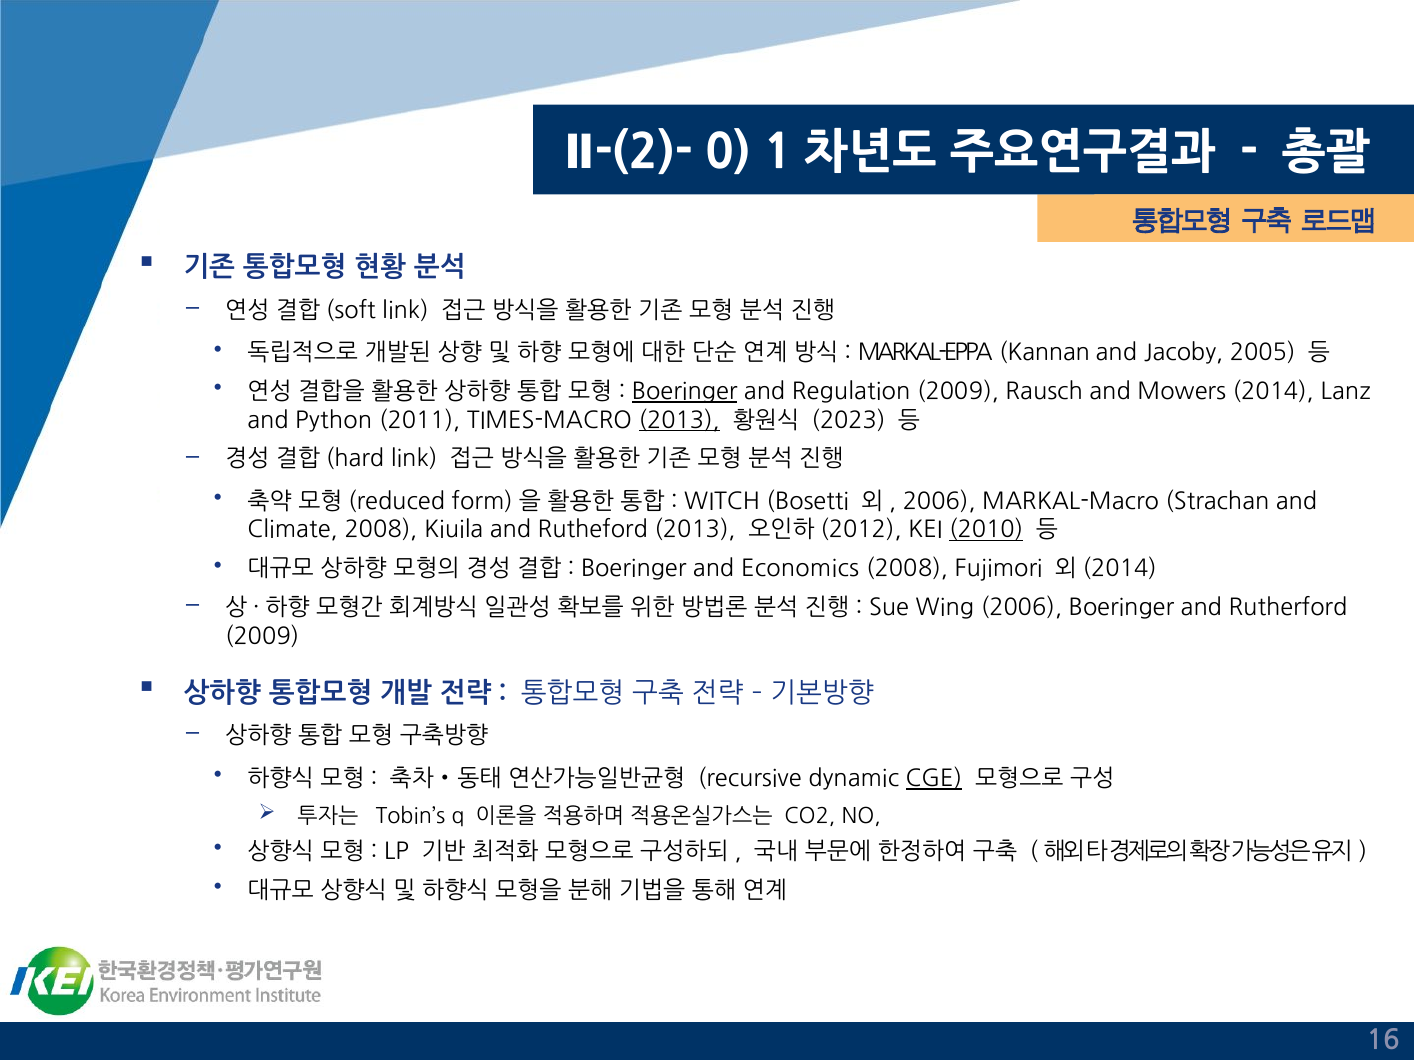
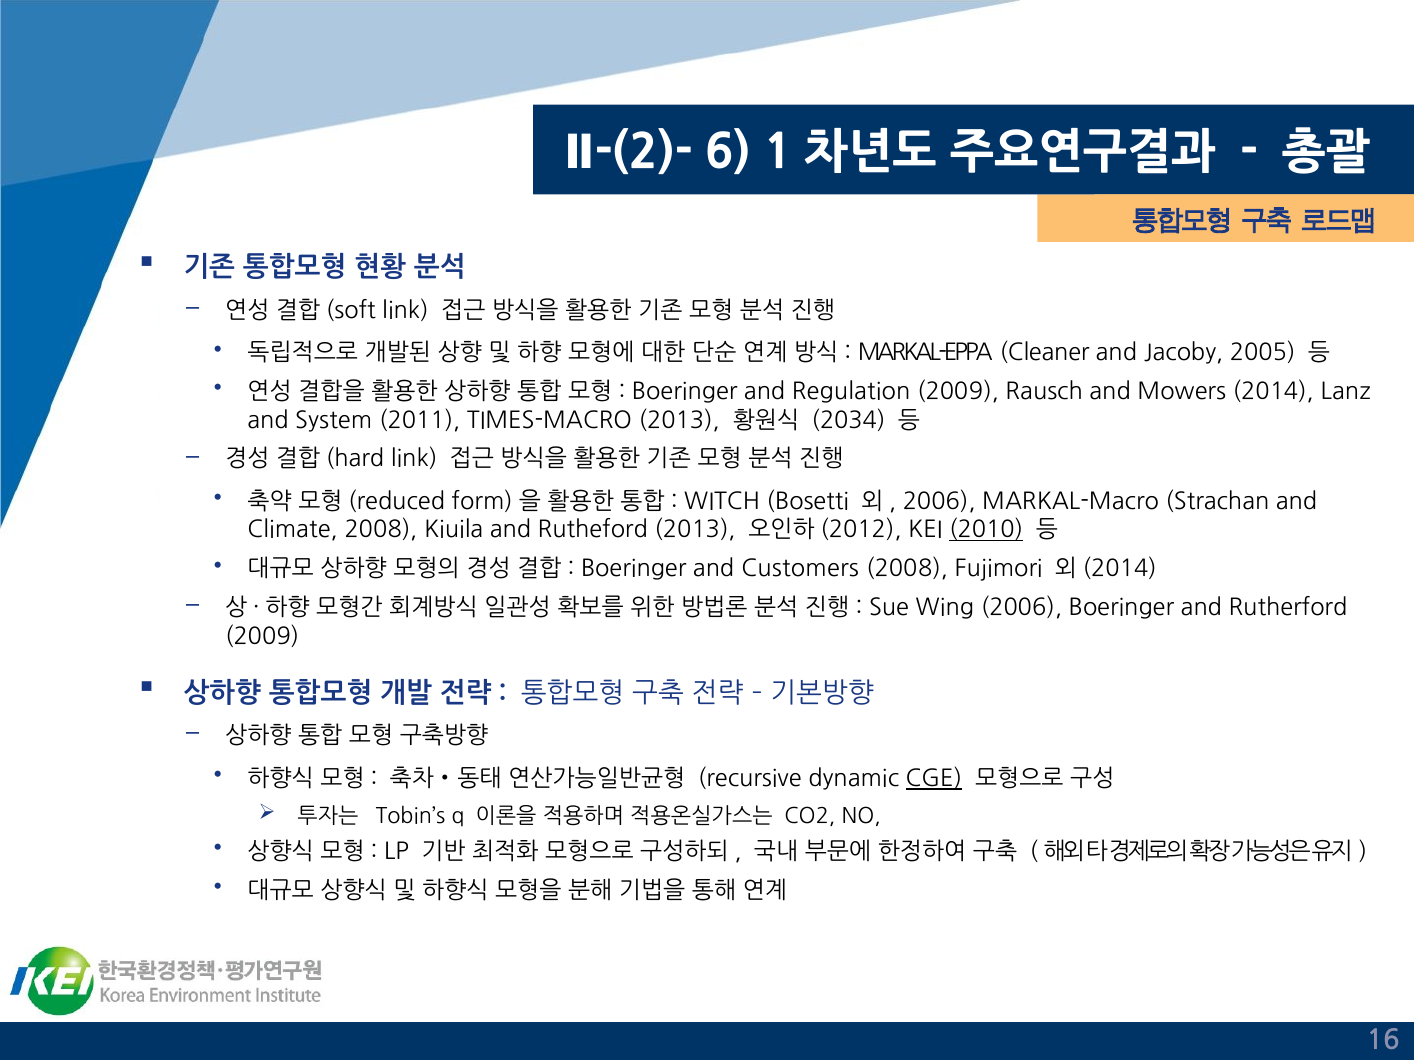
0: 0 -> 6 (728, 153)
Kannan: Kannan -> Cleaner (1045, 353)
Boeringer underline: present -> none (685, 392)
Python: Python -> System (334, 420)
2013 underline: present -> none (679, 420)
2023: 2023 -> 2034 (848, 420)
Economics: Economics -> Customers (800, 569)
